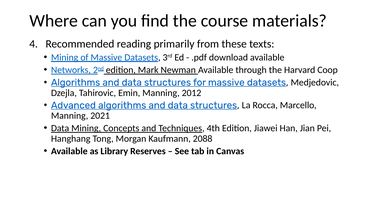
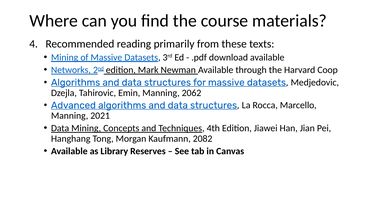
2012: 2012 -> 2062 (192, 93)
2088: 2088 -> 2082 (203, 138)
